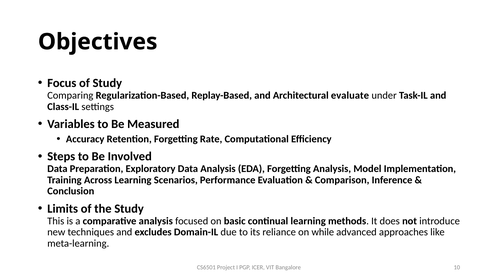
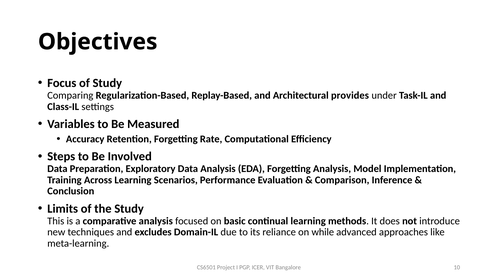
evaluate: evaluate -> provides (350, 95)
